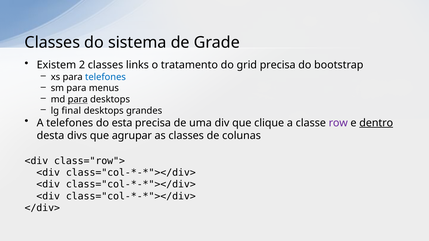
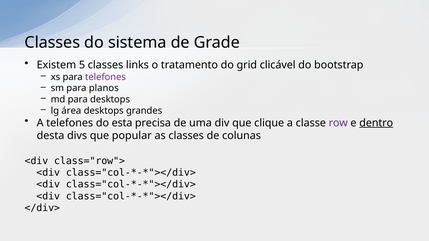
2: 2 -> 5 (82, 65)
grid precisa: precisa -> clicável (278, 65)
telefones colour: blue -> purple (105, 77)
menus: menus -> planos (104, 88)
para underline: present -> none (78, 100)
final: final -> área (71, 111)
agrupar: agrupar -> popular (132, 136)
